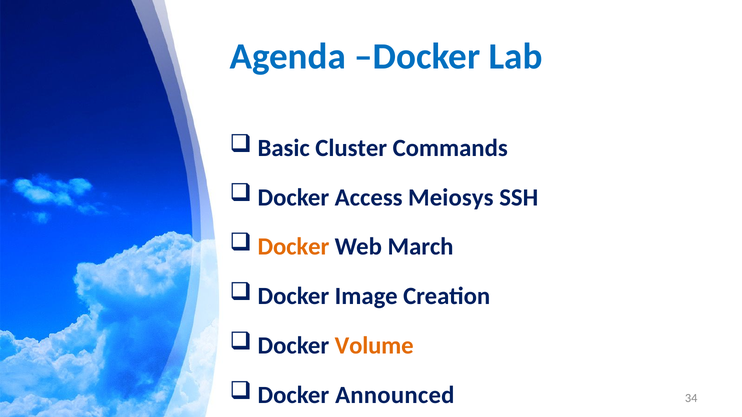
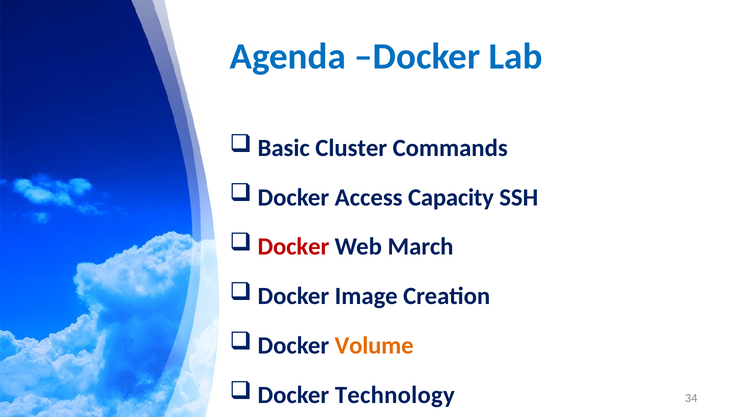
Meiosys: Meiosys -> Capacity (451, 198)
Docker colour: orange -> red (293, 247)
Announced: Announced -> Technology (395, 395)
